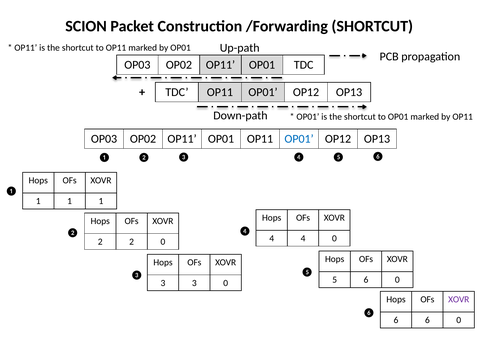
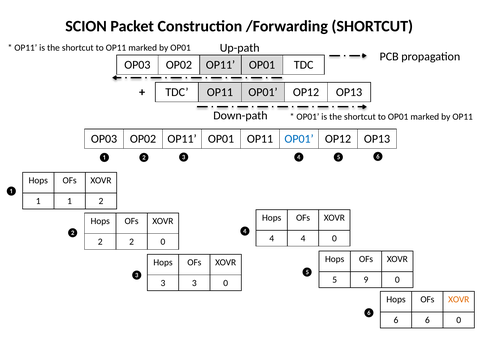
1 1 1: 1 -> 2 (101, 201)
5 6: 6 -> 9 (366, 280)
XOVR colour: purple -> orange (459, 300)
